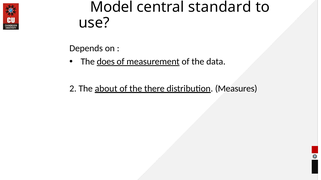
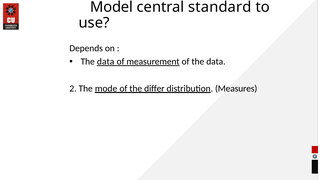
does: does -> data (106, 62)
about: about -> mode (106, 89)
there: there -> differ (154, 89)
